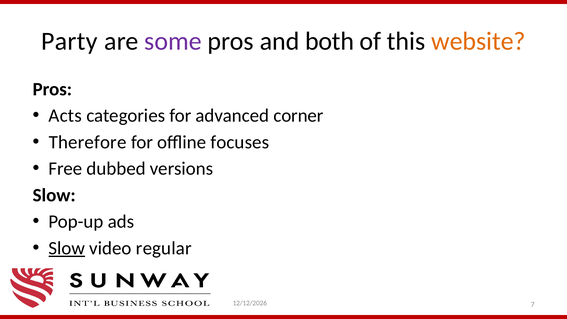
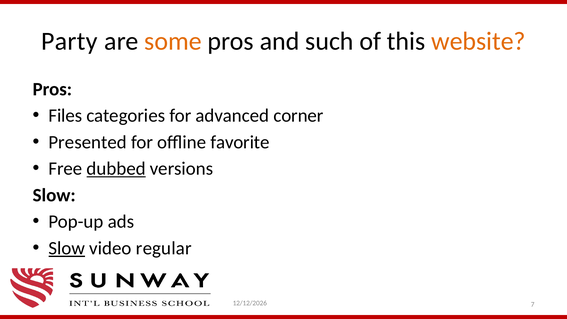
some colour: purple -> orange (173, 41)
both: both -> such (329, 41)
Acts: Acts -> Files (65, 116)
Therefore: Therefore -> Presented (88, 142)
focuses: focuses -> favorite (240, 142)
dubbed underline: none -> present (116, 169)
